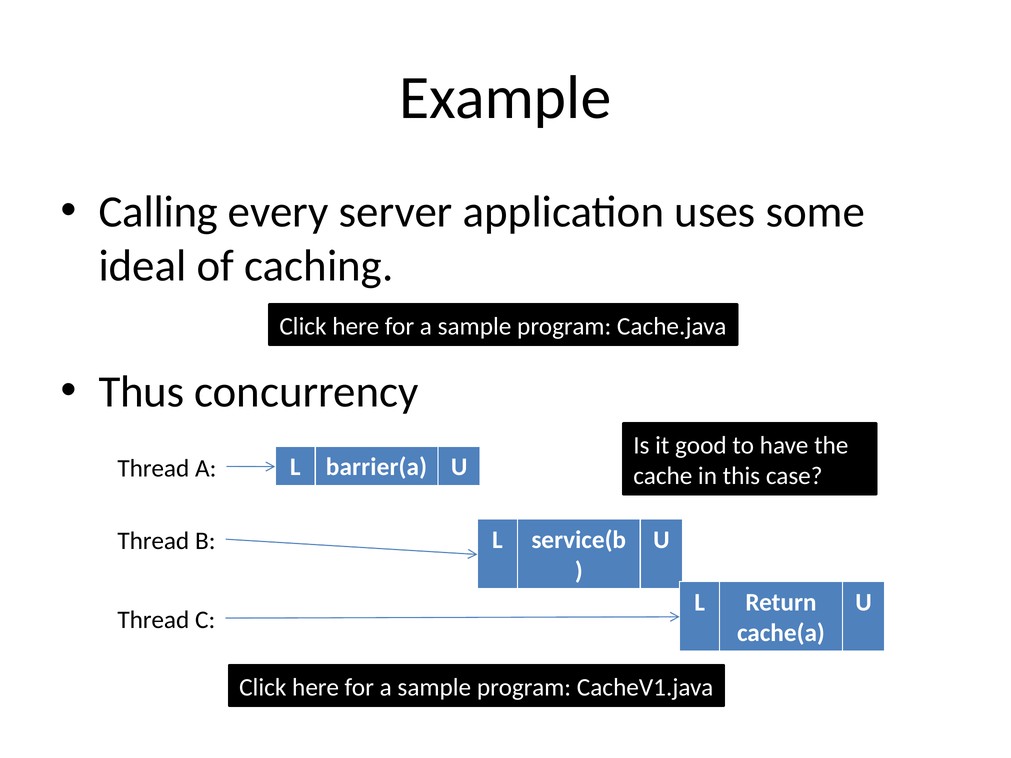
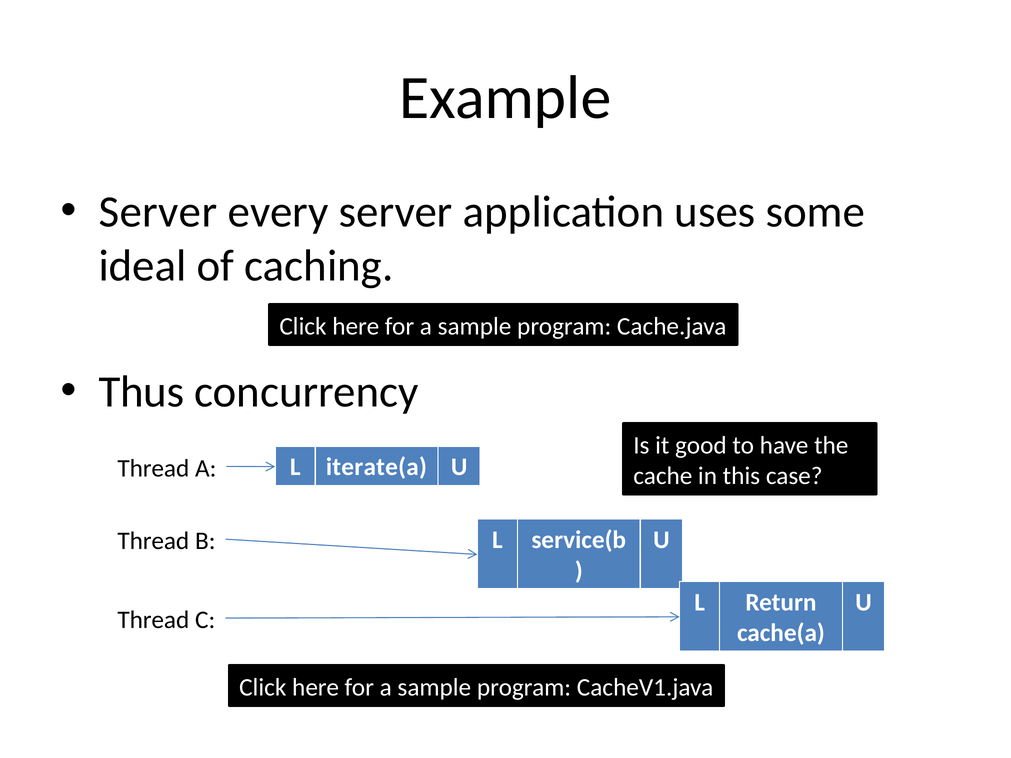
Calling: Calling -> Server (158, 212)
barrier(a: barrier(a -> iterate(a (376, 467)
